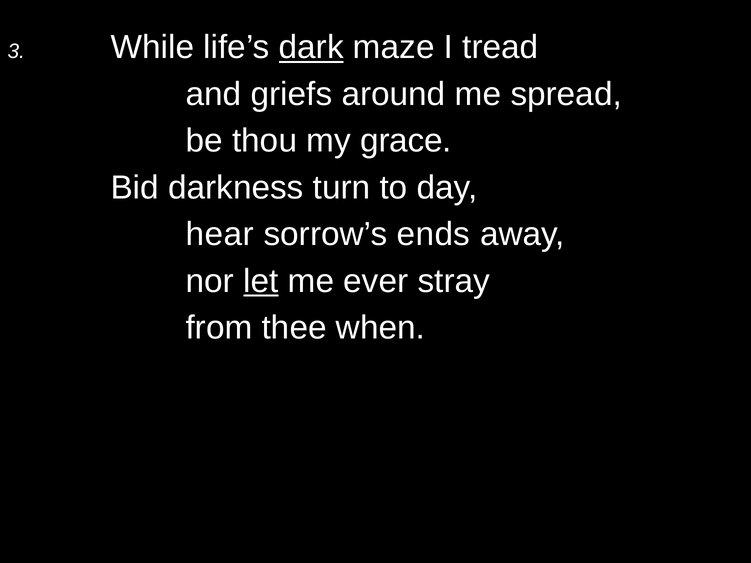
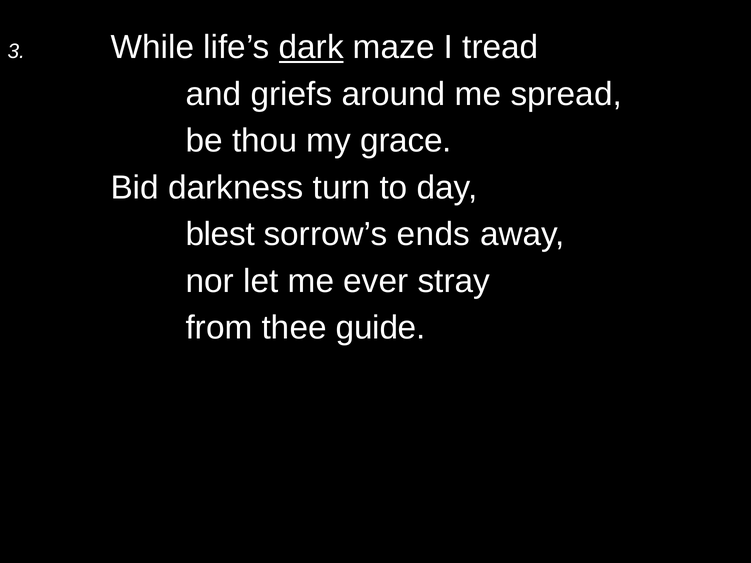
hear: hear -> blest (220, 234)
let underline: present -> none (261, 281)
when: when -> guide (381, 328)
